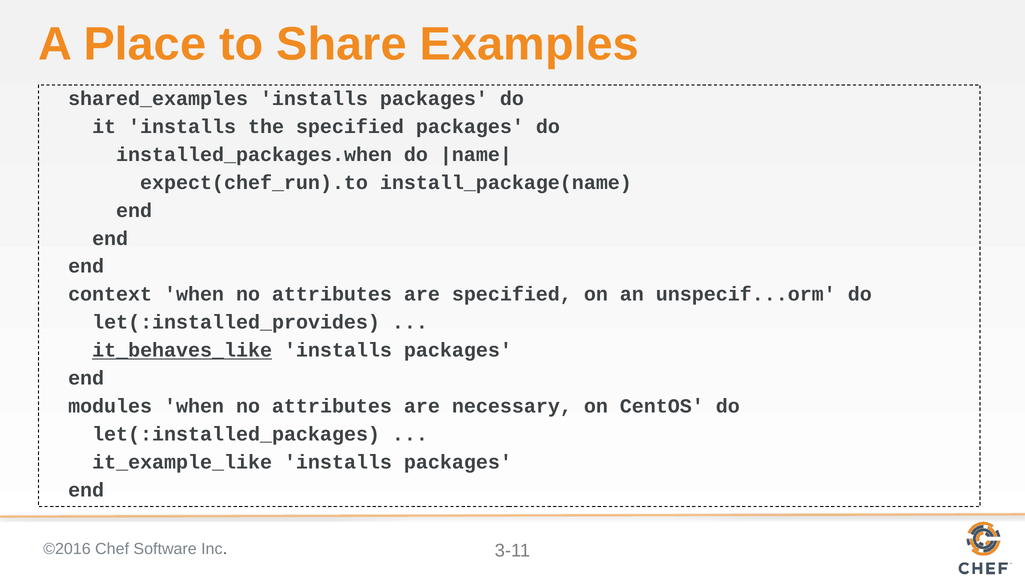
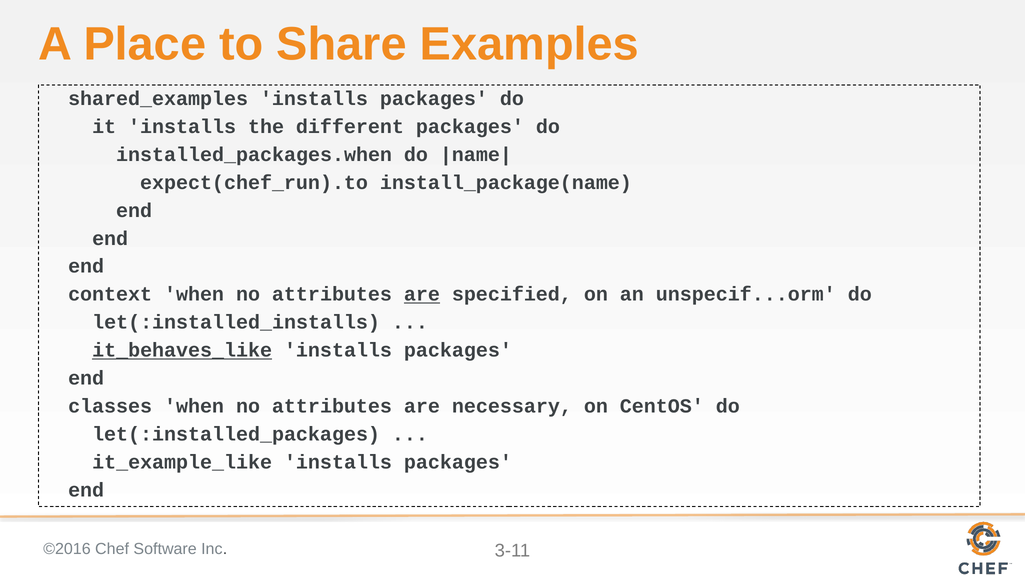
the specified: specified -> different (350, 127)
are underline: none -> present (422, 295)
let(:installed_provides: let(:installed_provides -> let(:installed_installs (236, 323)
modules: modules -> classes (110, 407)
